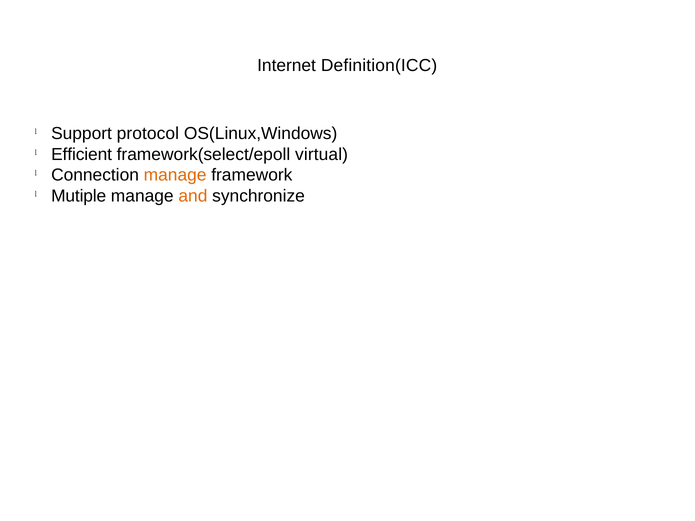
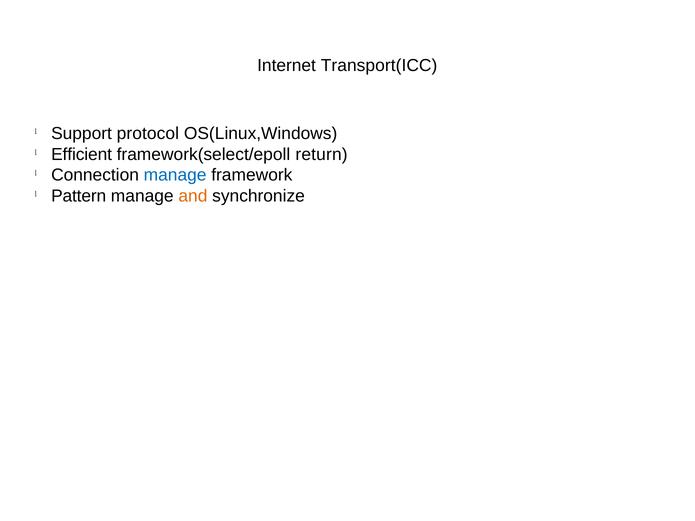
Definition(ICC: Definition(ICC -> Transport(ICC (379, 65)
virtual: virtual -> return (322, 154)
manage colour: orange -> blue (175, 175)
Mutiple: Mutiple -> Pattern (79, 196)
